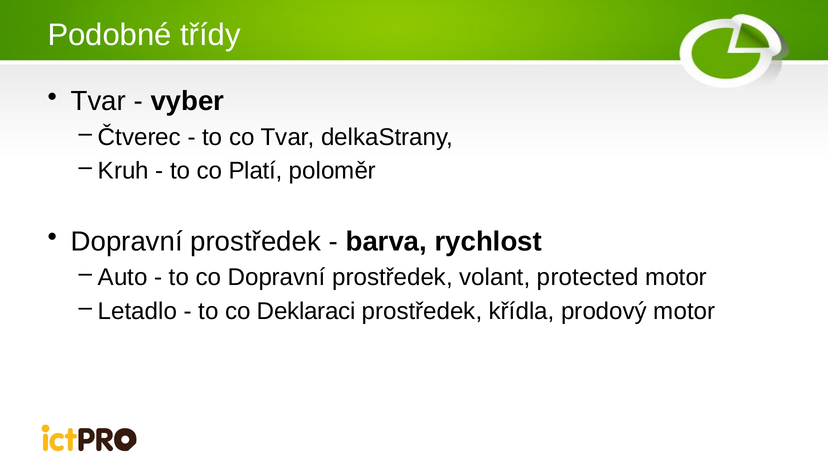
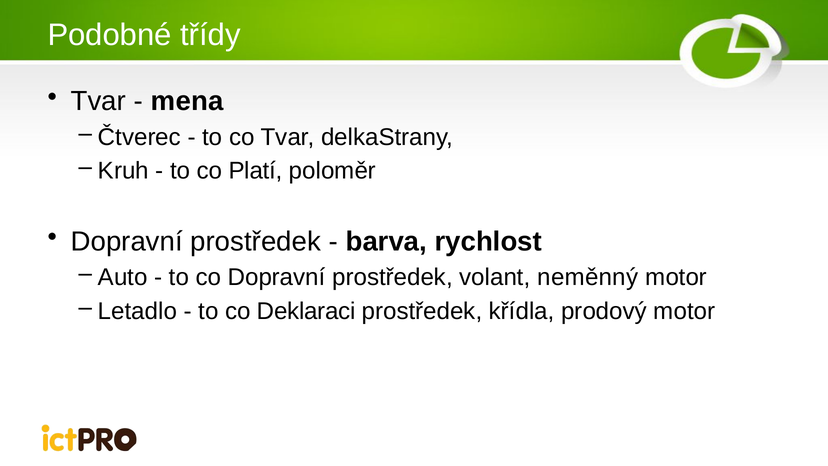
vyber: vyber -> mena (187, 101)
protected: protected -> neměnný (588, 277)
